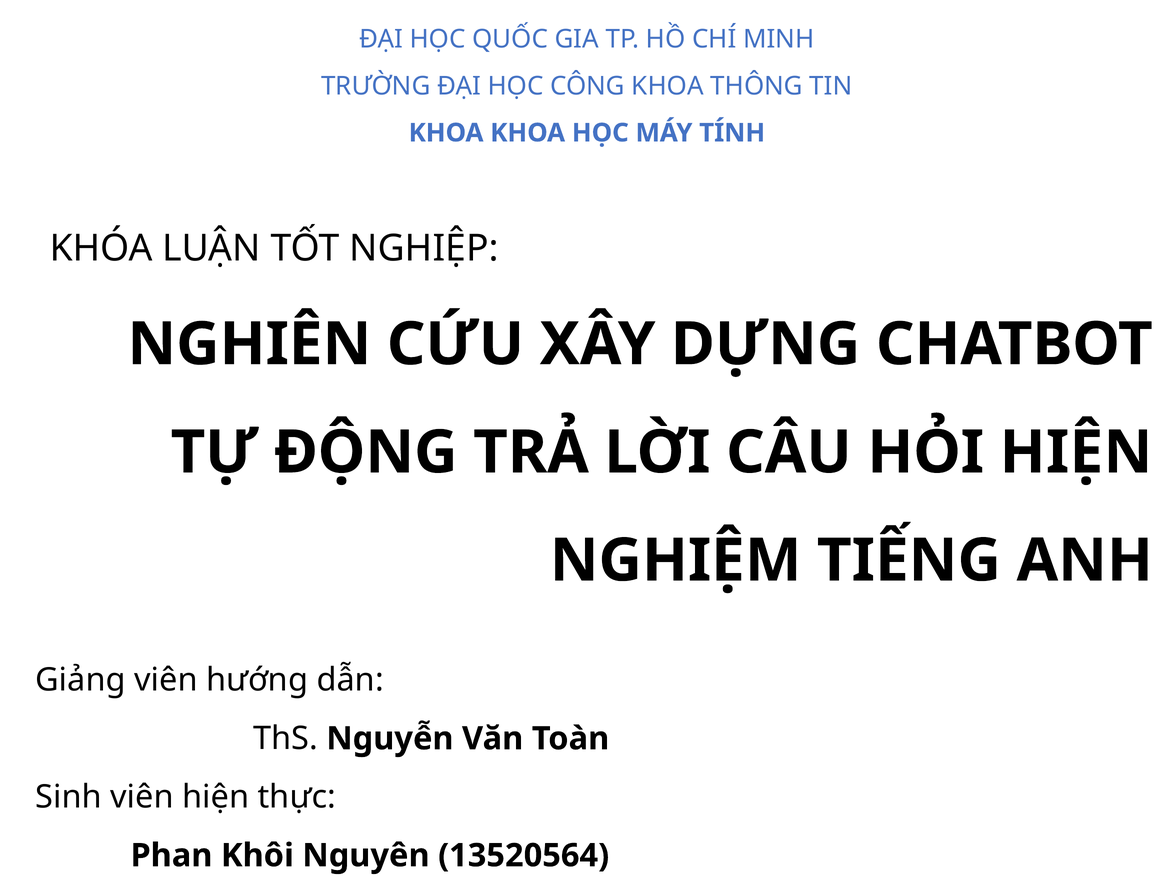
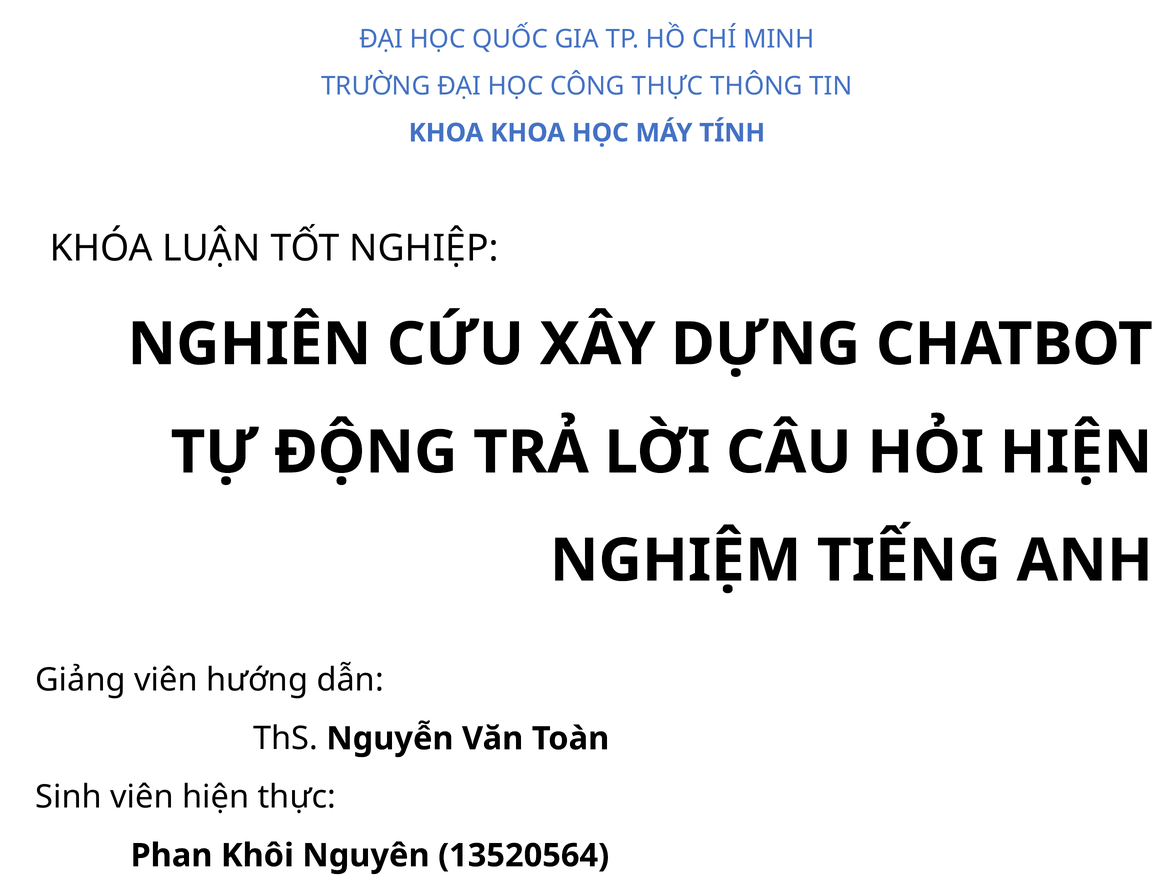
CÔNG KHOA: KHOA -> THỰC (667, 86)
